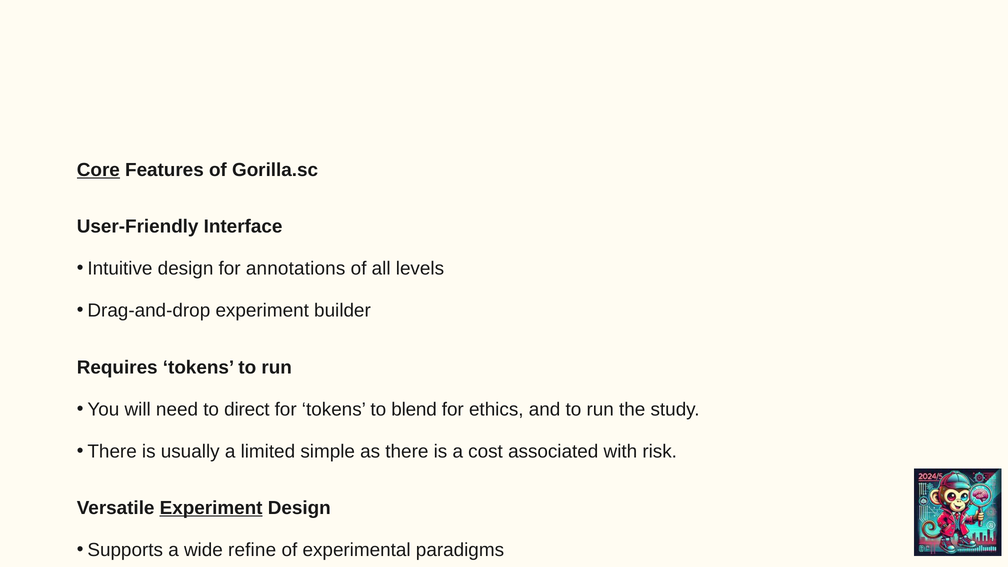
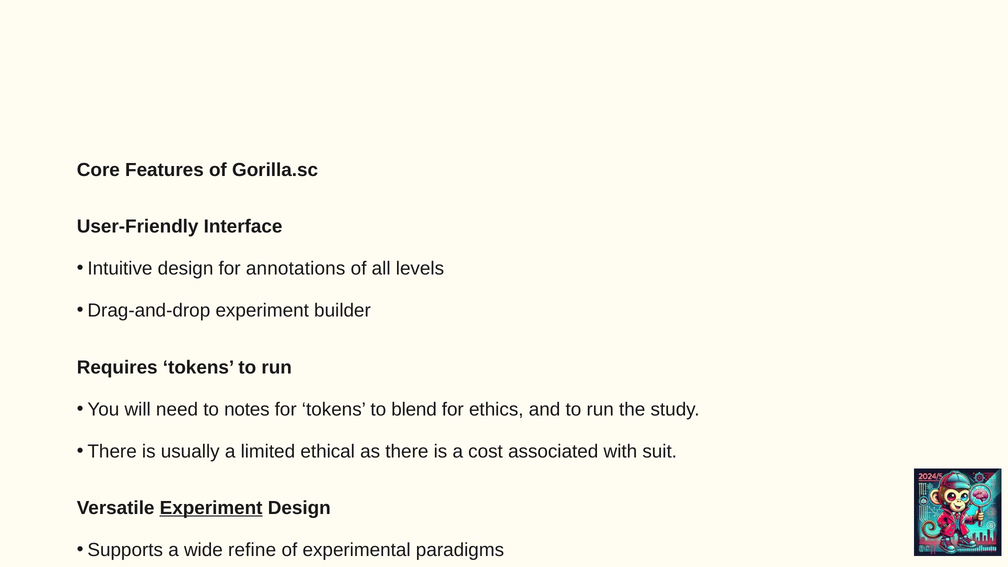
Core underline: present -> none (98, 170)
direct: direct -> notes (247, 409)
simple: simple -> ethical (328, 451)
with risk: risk -> suit (660, 451)
